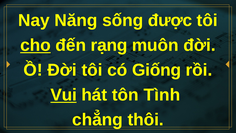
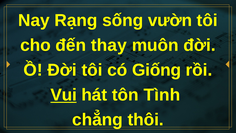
Năng: Năng -> Rạng (76, 20)
được: được -> vườn (170, 20)
cho underline: present -> none (35, 45)
rạng: rạng -> thay (109, 45)
